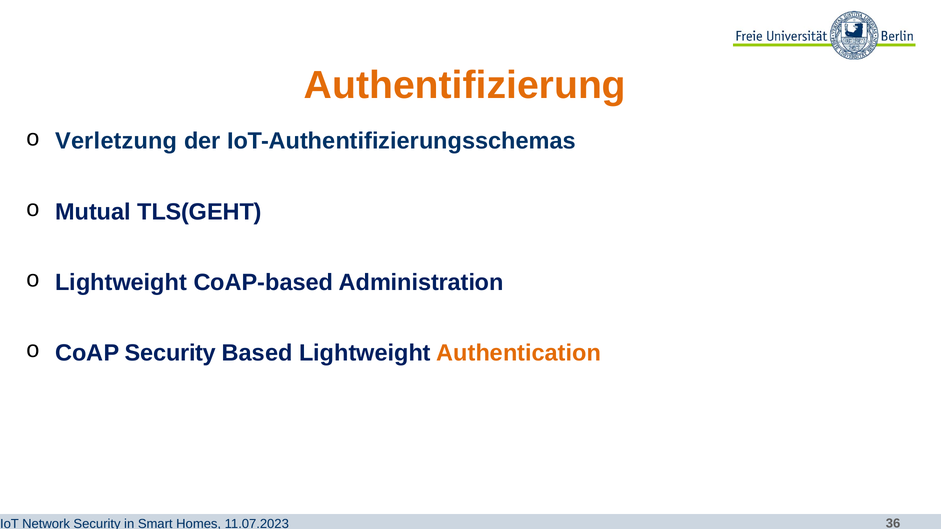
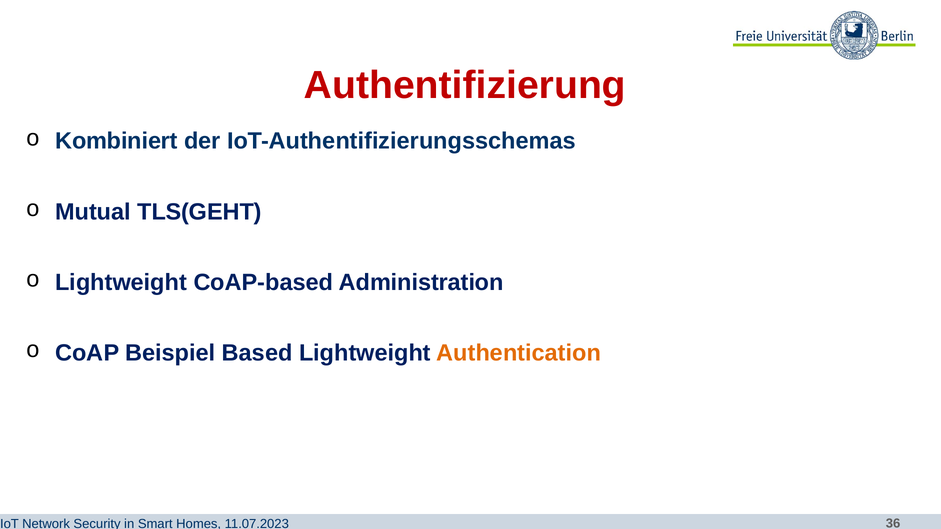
Authentifizierung colour: orange -> red (465, 85)
Verletzung: Verletzung -> Kombiniert (116, 141)
CoAP Security: Security -> Beispiel (170, 353)
